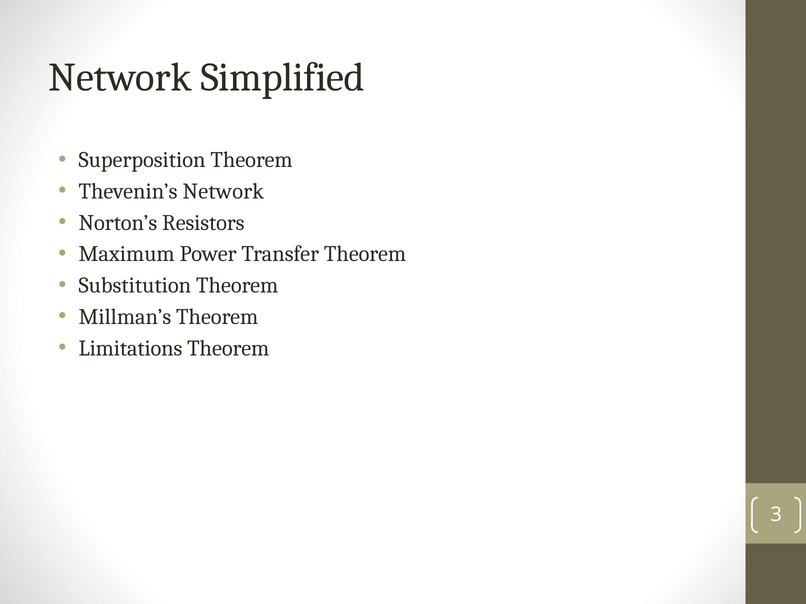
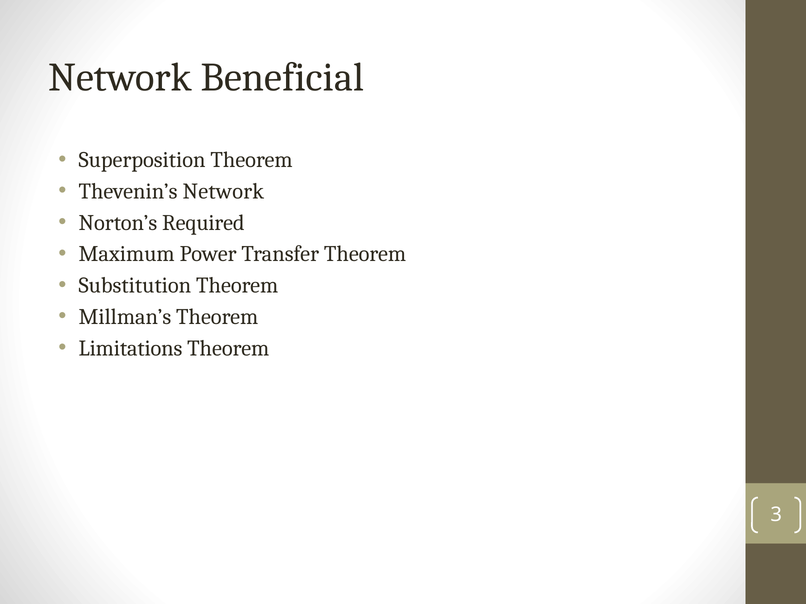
Simplified: Simplified -> Beneficial (282, 77)
Resistors: Resistors -> Required (203, 223)
